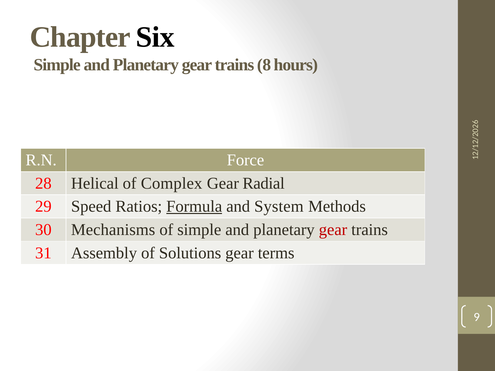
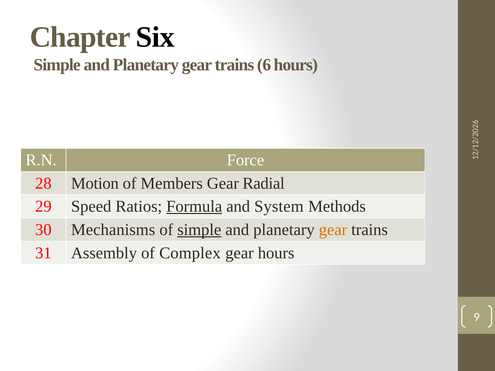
trains 8: 8 -> 6 (264, 65)
Helical: Helical -> Motion (95, 183)
Complex: Complex -> Members (172, 183)
simple underline: none -> present (199, 230)
gear colour: red -> orange (333, 230)
Solutions: Solutions -> Complex (190, 253)
gear terms: terms -> hours (276, 253)
